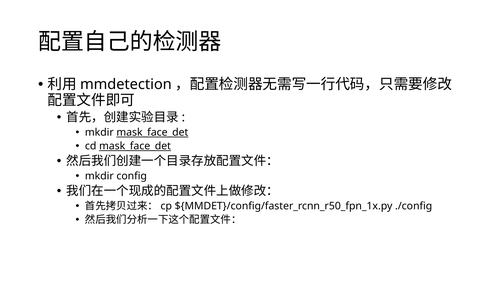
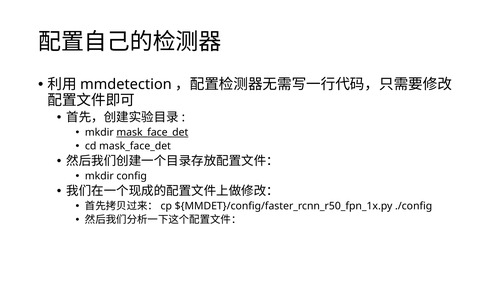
mask_face_det underline: present -> none (135, 146)
